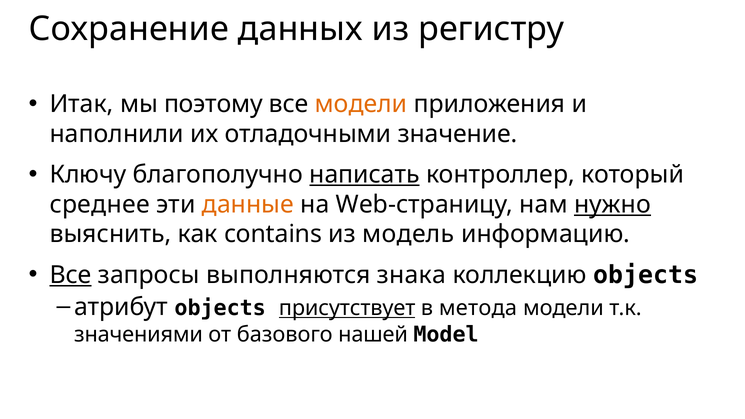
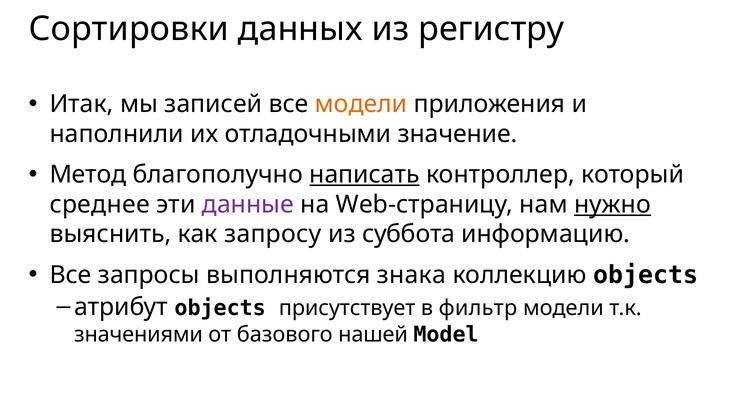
Сохранение: Сохранение -> Сортировки (129, 29)
поэтому: поэтому -> записей (213, 104)
Ключу: Ключу -> Метод (88, 175)
данные colour: orange -> purple (248, 205)
contains: contains -> запросу (273, 234)
модель: модель -> суббота (409, 234)
Все underline: present -> none (71, 275)
присутствует underline: present -> none (347, 308)
метода: метода -> фильтр (478, 308)
